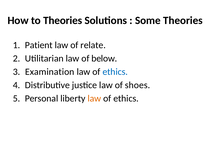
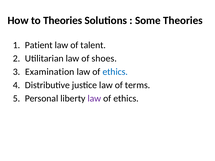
relate: relate -> talent (93, 45)
below: below -> shoes (104, 58)
shoes: shoes -> terms (138, 85)
law colour: orange -> purple (94, 99)
